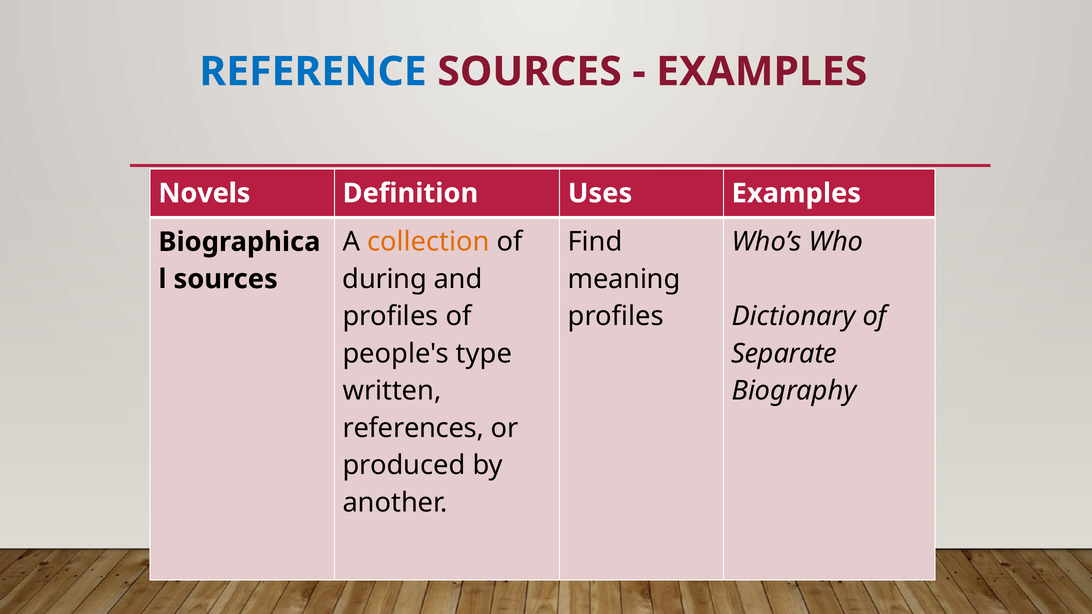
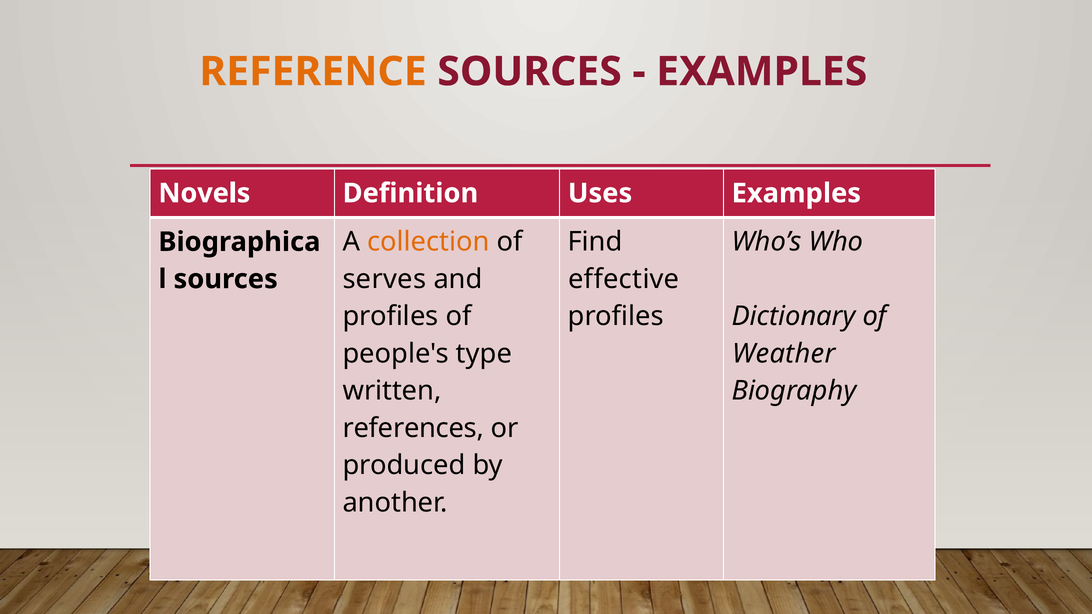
REFERENCE colour: blue -> orange (313, 72)
during: during -> serves (384, 279)
meaning: meaning -> effective (624, 279)
Separate: Separate -> Weather (784, 354)
